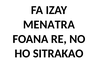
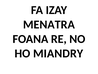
SITRAKAO: SITRAKAO -> MIANDRY (58, 53)
